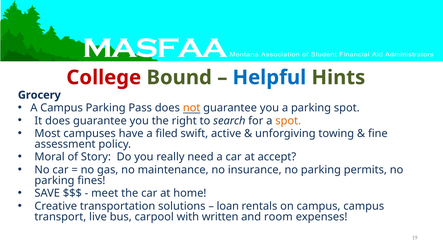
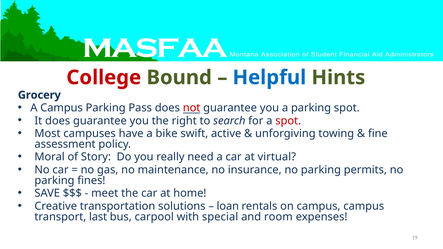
not colour: orange -> red (192, 108)
spot colour: orange -> red (288, 121)
filed: filed -> bike (167, 134)
accept: accept -> virtual (277, 157)
live: live -> last (98, 217)
written: written -> special (220, 217)
